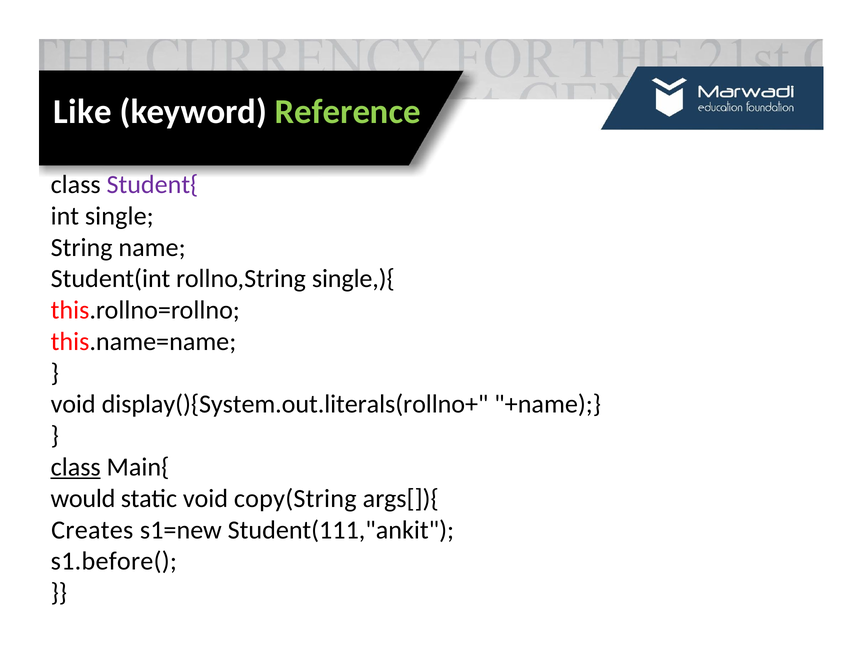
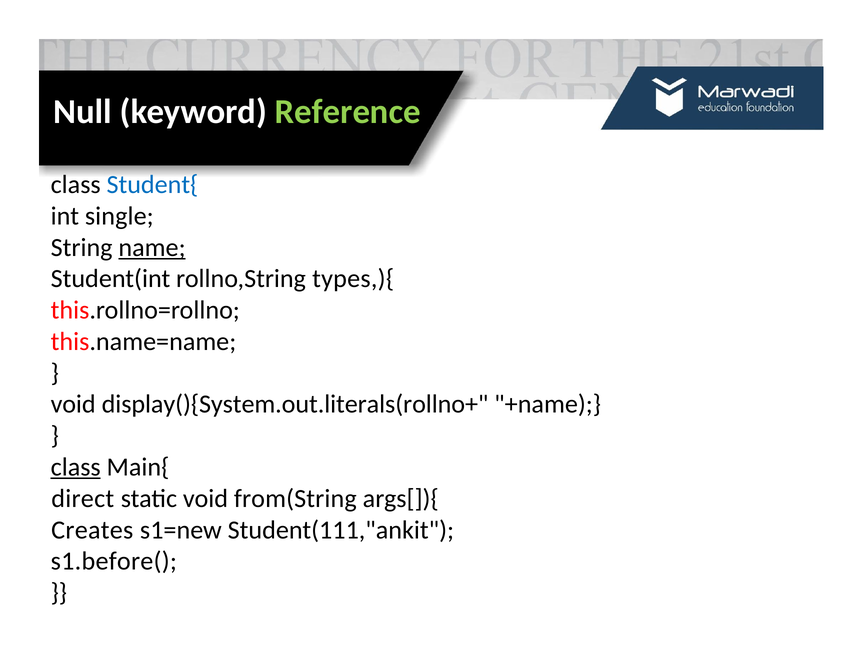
Like: Like -> Null (83, 112)
Student{ colour: purple -> blue (152, 185)
name underline: none -> present (152, 247)
single,){: single,){ -> types,){ (353, 279)
would: would -> direct (83, 498)
copy(String: copy(String -> from(String (295, 498)
